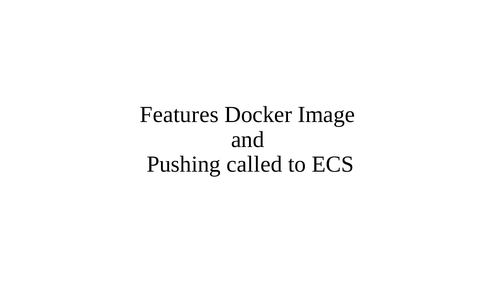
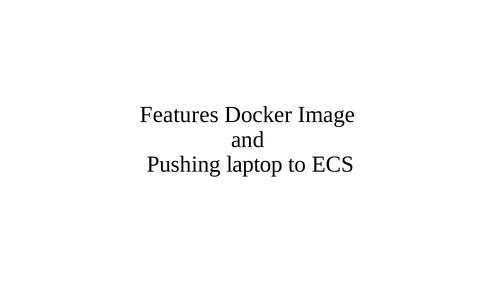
called: called -> laptop (255, 164)
